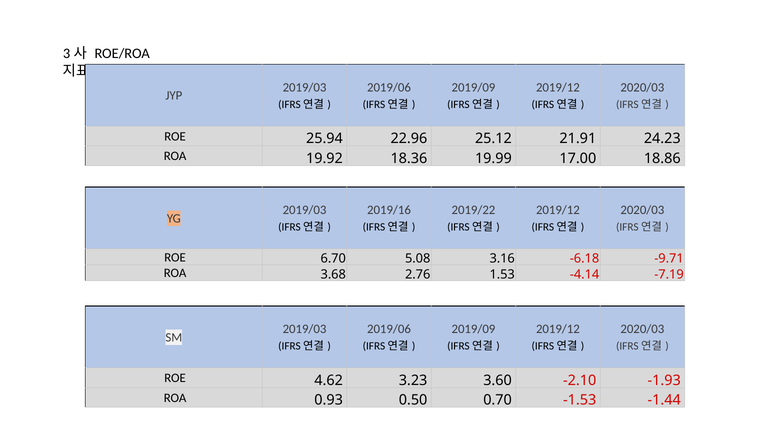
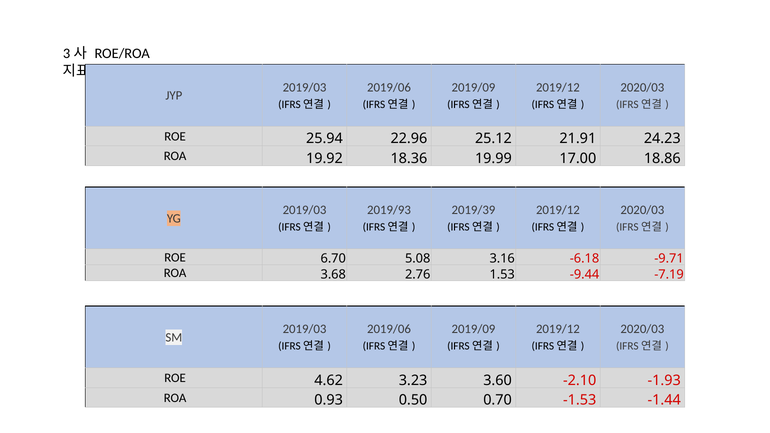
2019/16: 2019/16 -> 2019/93 (389, 210)
2019/22: 2019/22 -> 2019/39 (473, 210)
-4.14: -4.14 -> -9.44 (585, 275)
